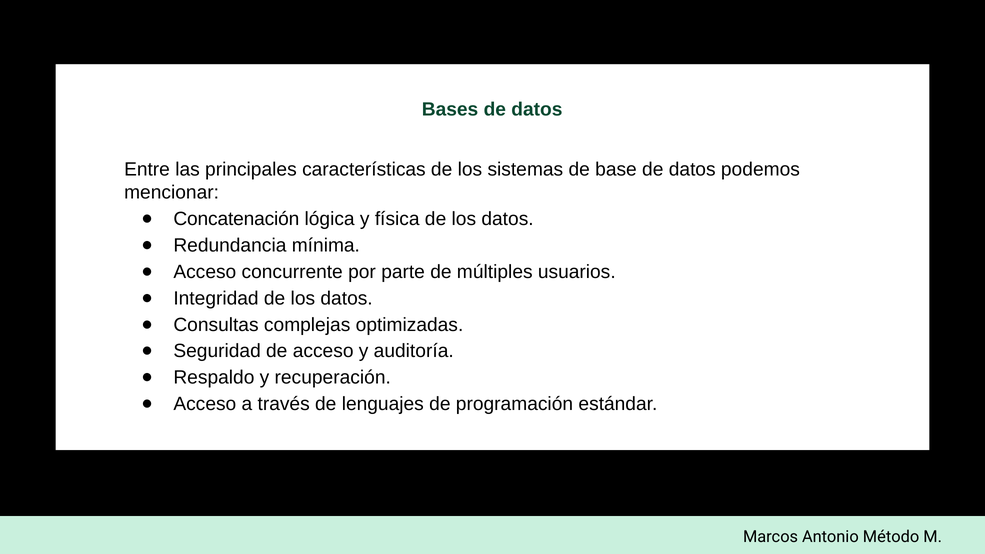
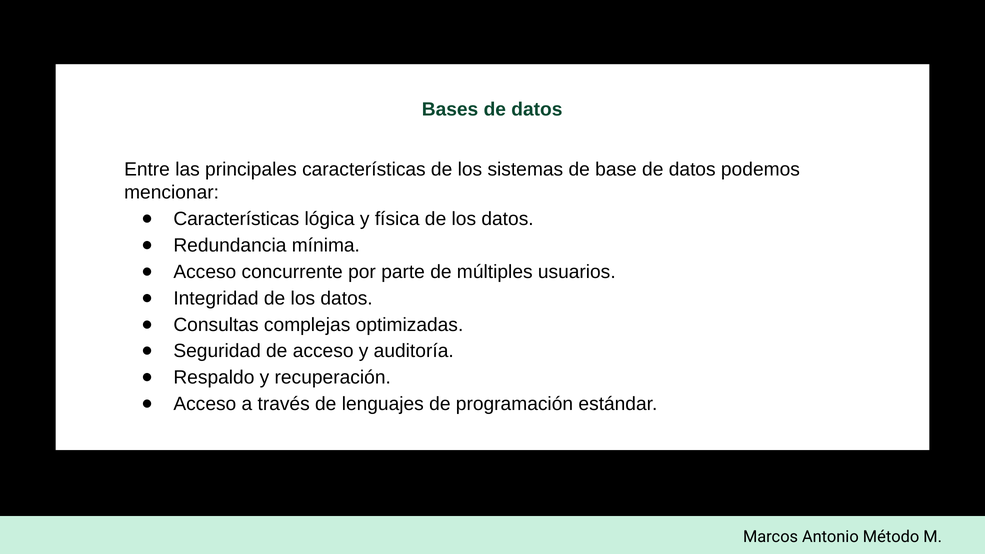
Concatenación: Concatenación -> Características (236, 219)
